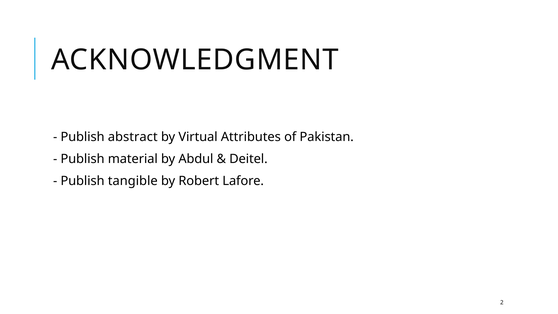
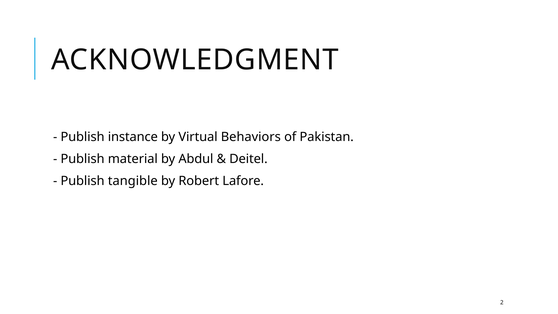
abstract: abstract -> instance (133, 137)
Attributes: Attributes -> Behaviors (251, 137)
